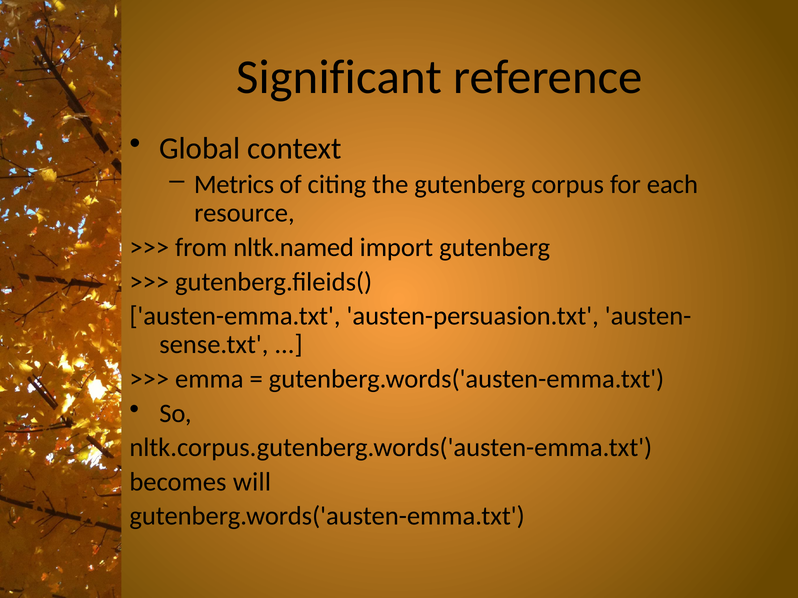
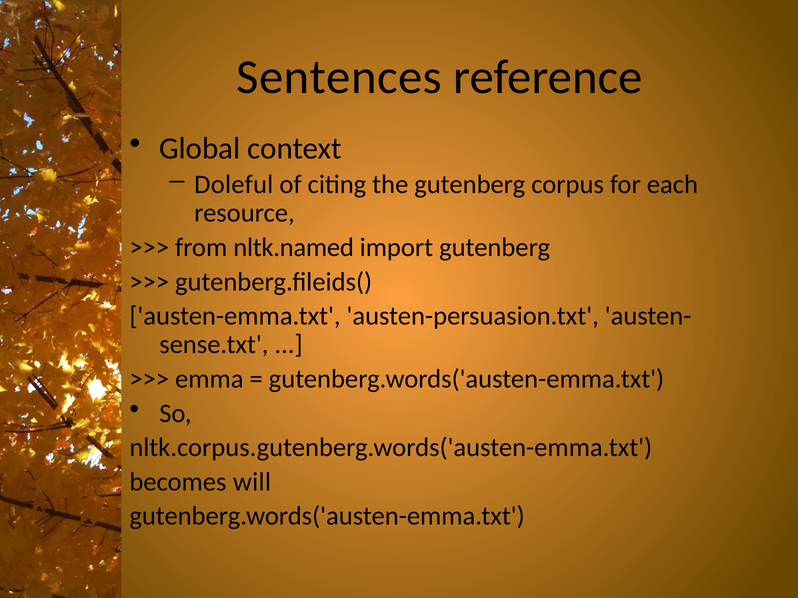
Significant: Significant -> Sentences (339, 77)
Metrics: Metrics -> Doleful (234, 185)
